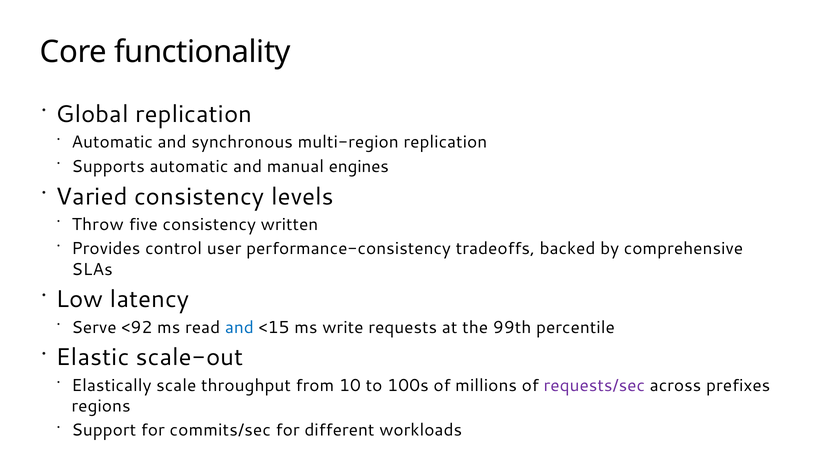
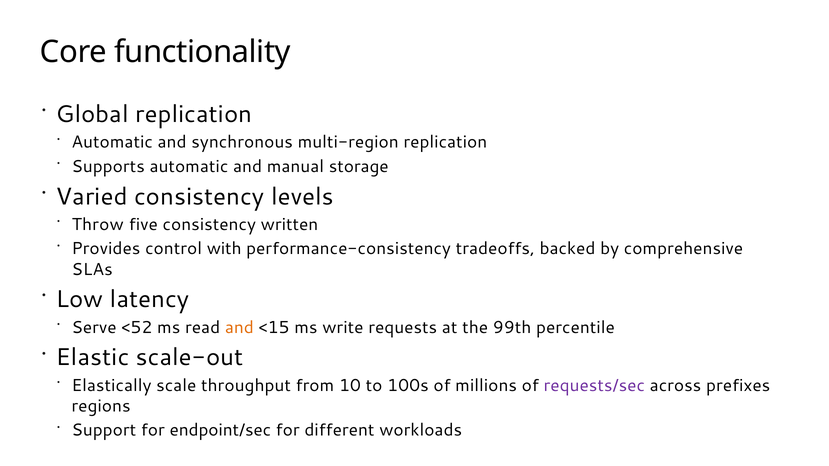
engines: engines -> storage (359, 167)
user: user -> with (224, 249)
<92: <92 -> <52 (137, 328)
and colour: blue -> orange (239, 328)
commits/sec: commits/sec -> endpoint/sec (220, 431)
